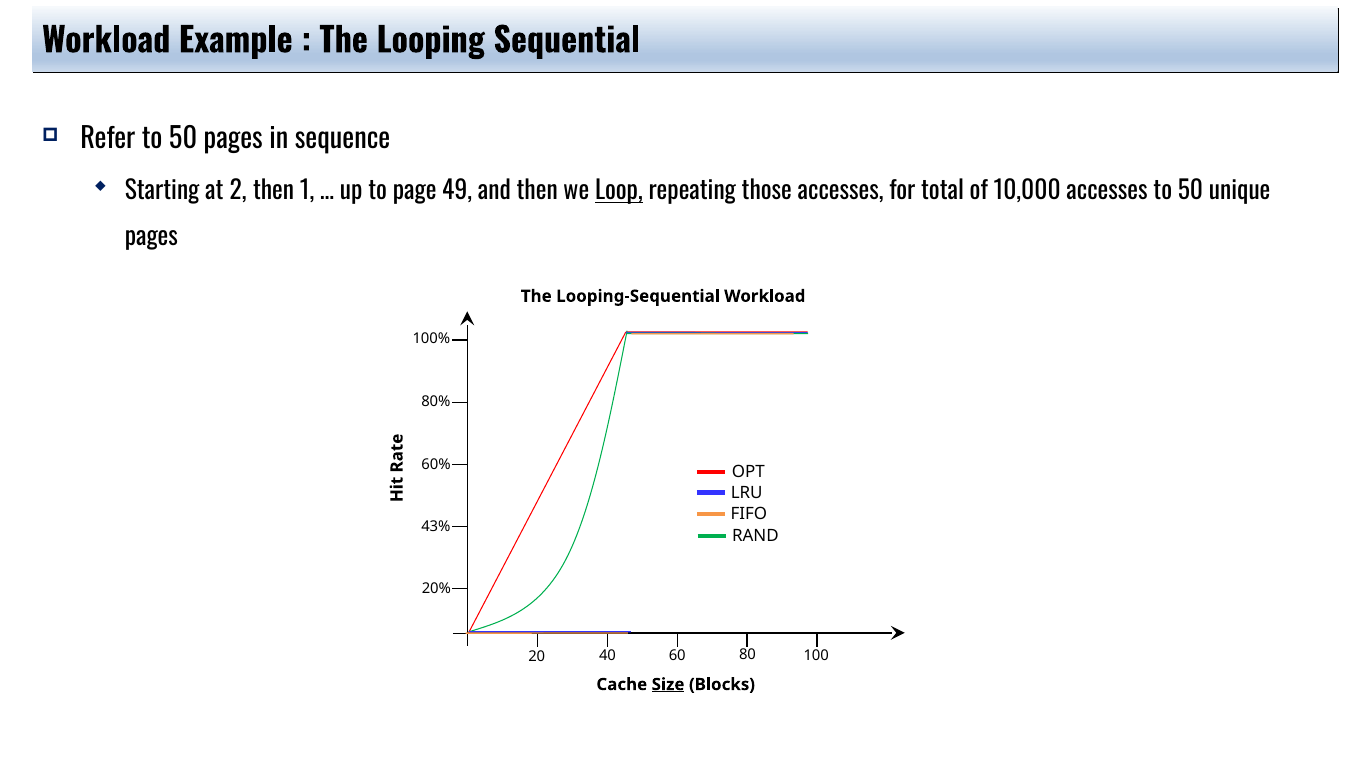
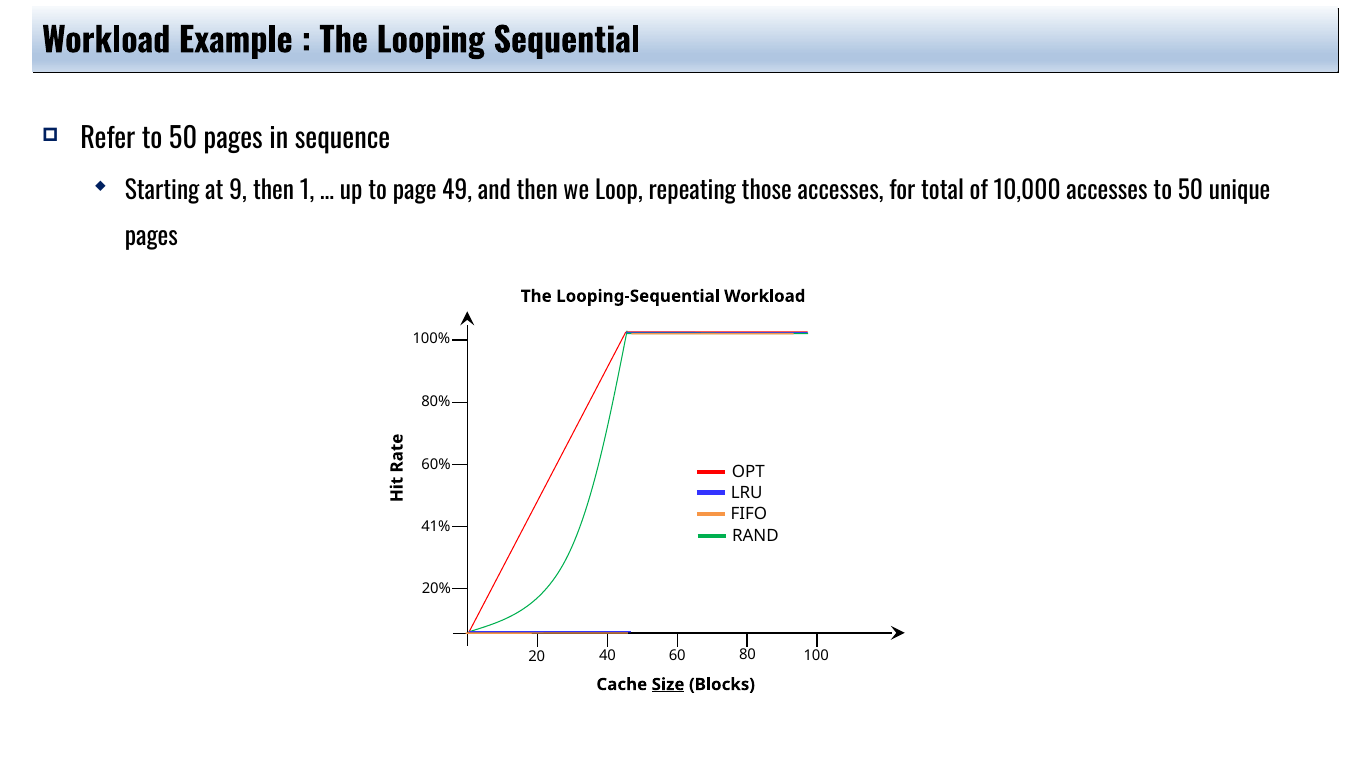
2: 2 -> 9 (238, 192)
Loop underline: present -> none (619, 192)
43%: 43% -> 41% (436, 527)
